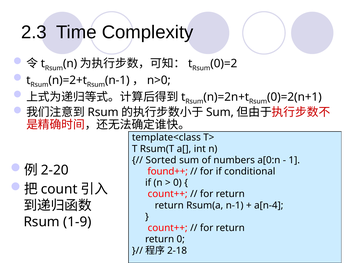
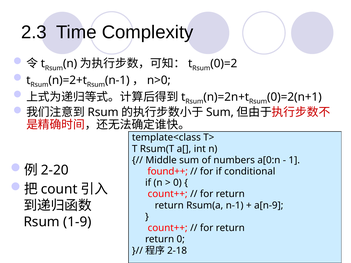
Sorted: Sorted -> Middle (161, 160)
a[n-4: a[n-4 -> a[n-9 (269, 206)
